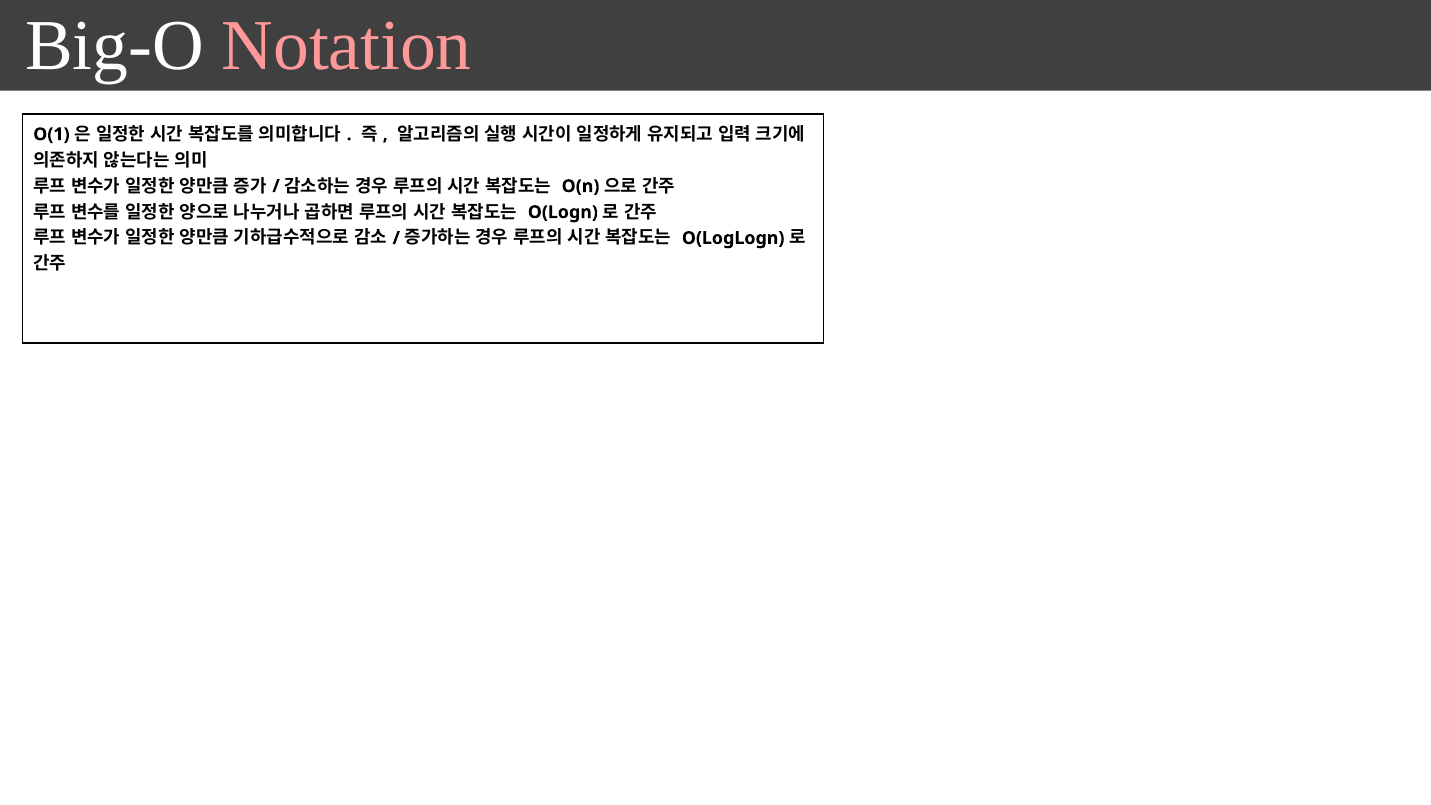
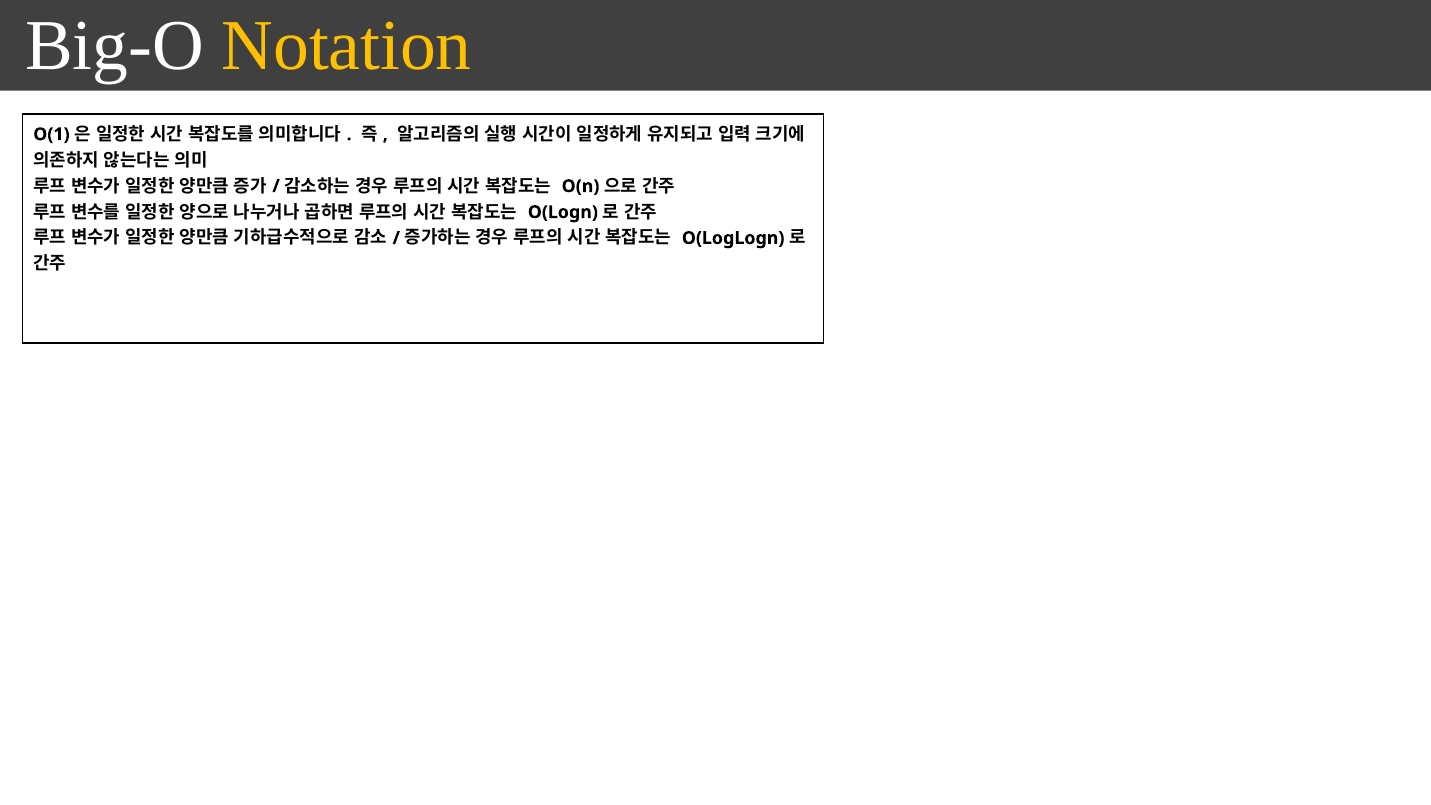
Notation colour: pink -> yellow (347, 46)
